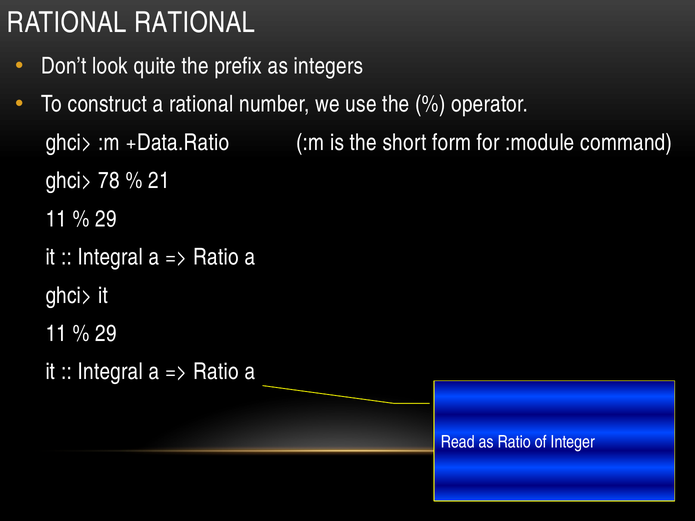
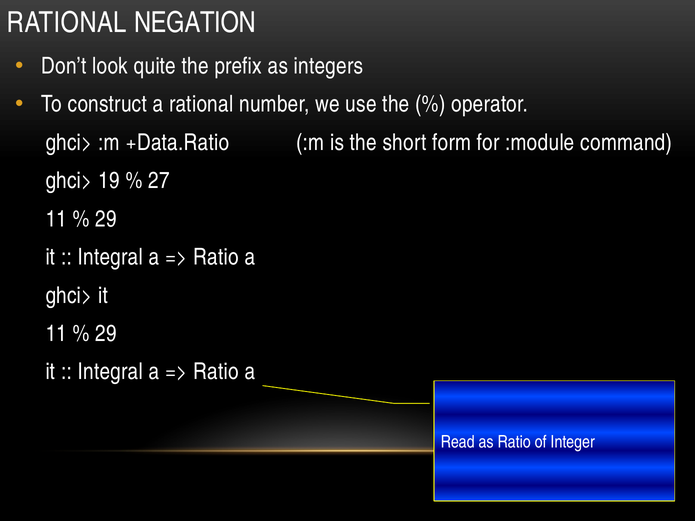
RATIONAL RATIONAL: RATIONAL -> NEGATION (195, 23)
78: 78 -> 19 (109, 181)
21: 21 -> 27 (159, 181)
